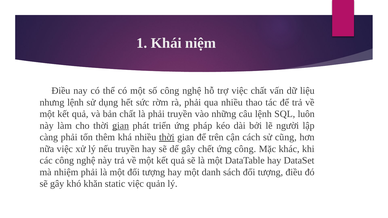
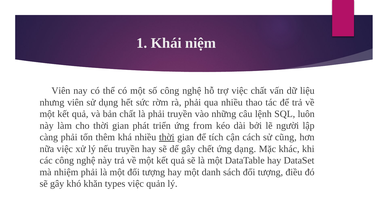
Điều: Điều -> Viên (61, 91)
nhưng lệnh: lệnh -> viên (75, 102)
gian underline: present -> none (121, 126)
pháp: pháp -> from (203, 126)
trên: trên -> tích (216, 137)
ứng công: công -> dạng (245, 149)
static: static -> types (115, 184)
